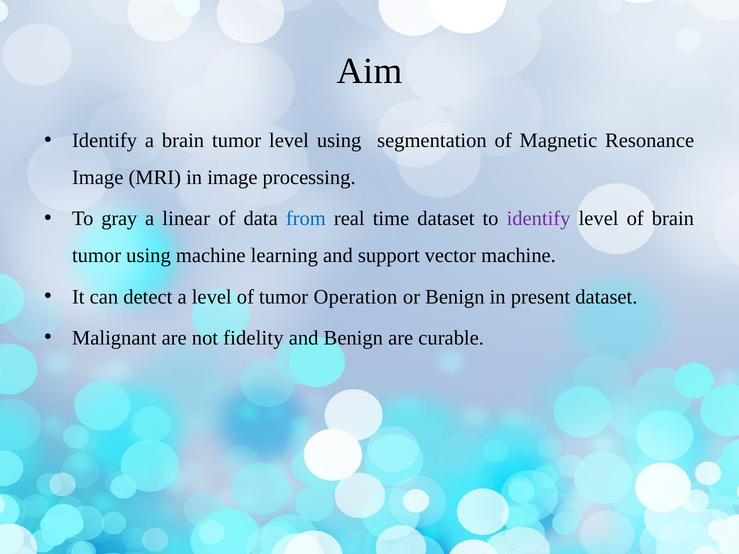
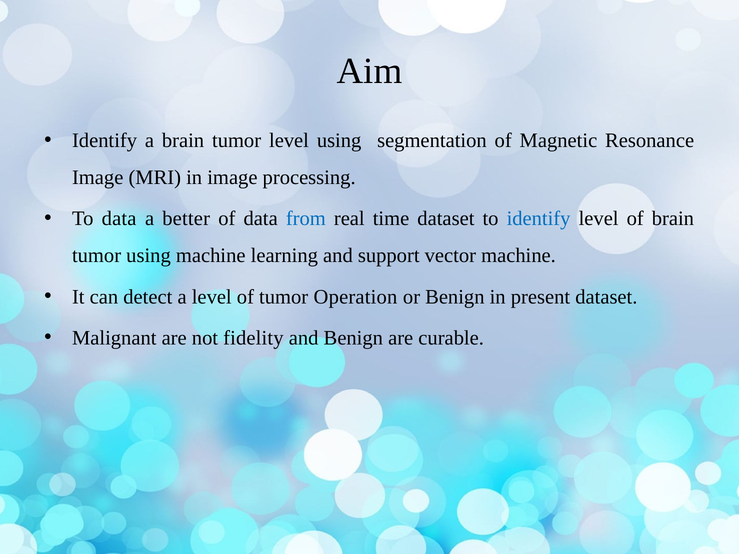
To gray: gray -> data (119, 219)
linear: linear -> better (186, 219)
identify colour: purple -> blue (539, 219)
